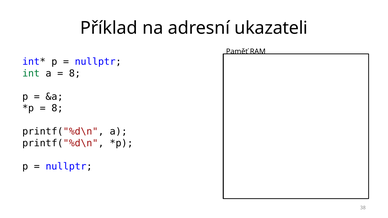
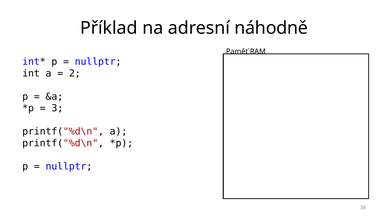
ukazateli: ukazateli -> náhodně (271, 28)
int colour: green -> black (31, 73)
8: 8 -> 2 (75, 73)
8: 8 -> 3 (57, 108)
